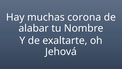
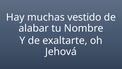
corona: corona -> vestido (84, 17)
